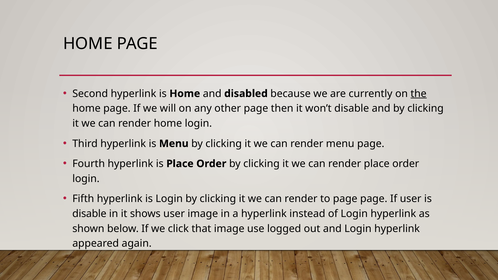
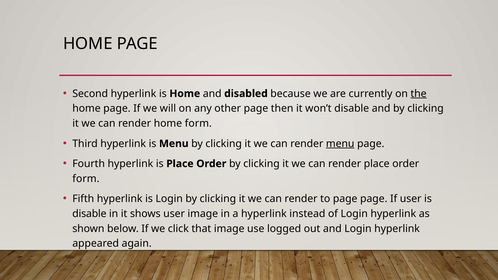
home login: login -> form (198, 124)
menu underline: none -> present (340, 144)
login: login -> form (86, 179)
